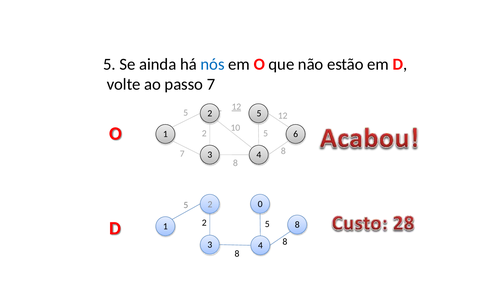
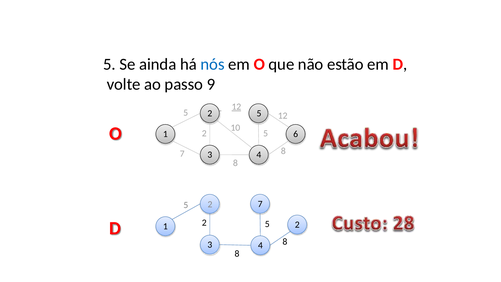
passo 7: 7 -> 9 (211, 84)
2 0: 0 -> 7 (260, 204)
D 8: 8 -> 2 (297, 225)
